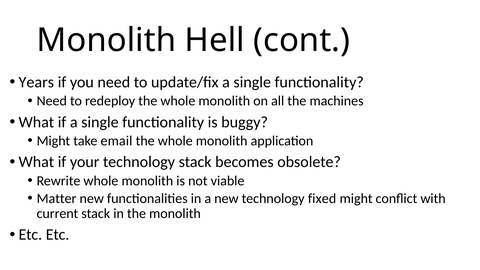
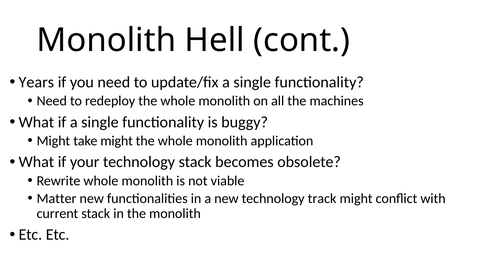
take email: email -> might (117, 141)
fixed: fixed -> track (322, 198)
